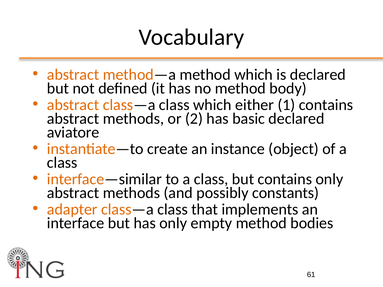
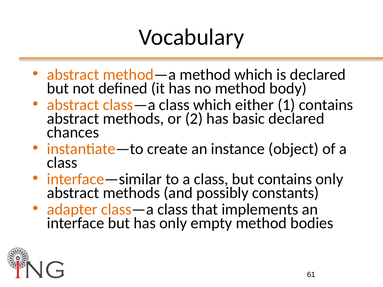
aviatore: aviatore -> chances (73, 133)
